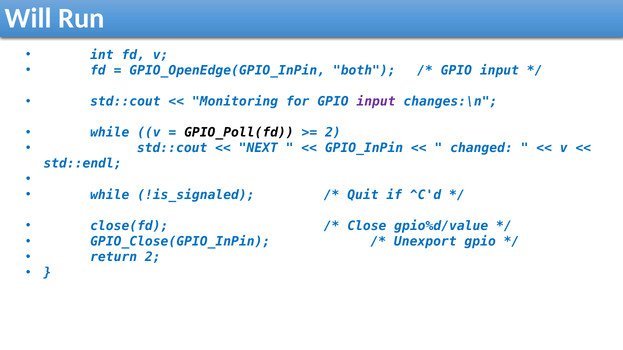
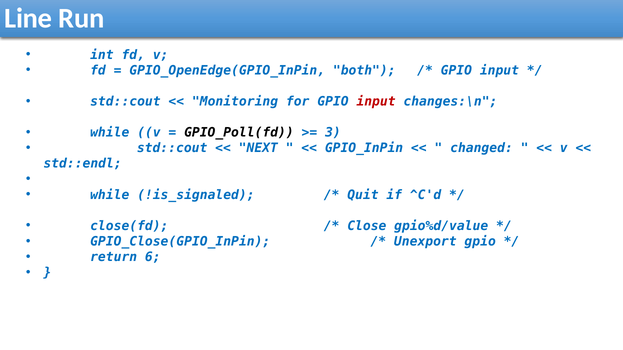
Will: Will -> Line (28, 18)
input colour: purple -> red (376, 102)
2: 2 -> 3 (333, 133)
return 2: 2 -> 6 (153, 257)
